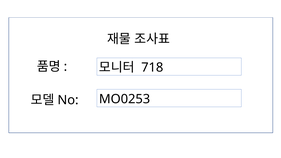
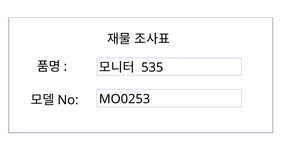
718: 718 -> 535 (152, 68)
